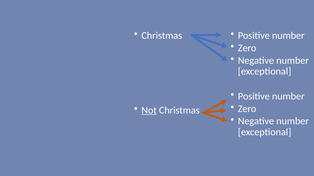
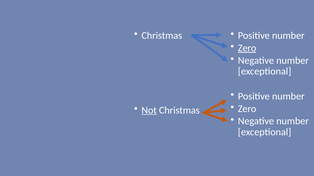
Zero underline: none -> present (247, 48)
